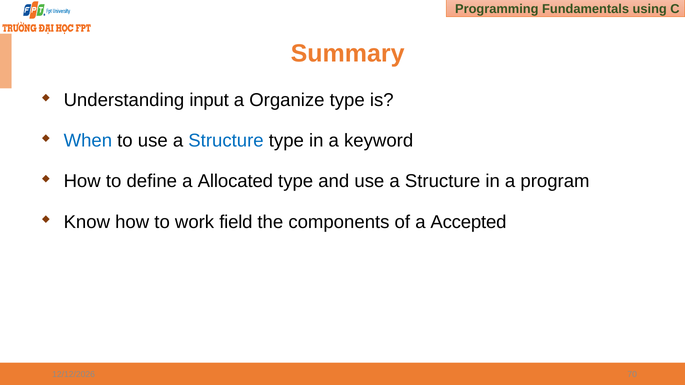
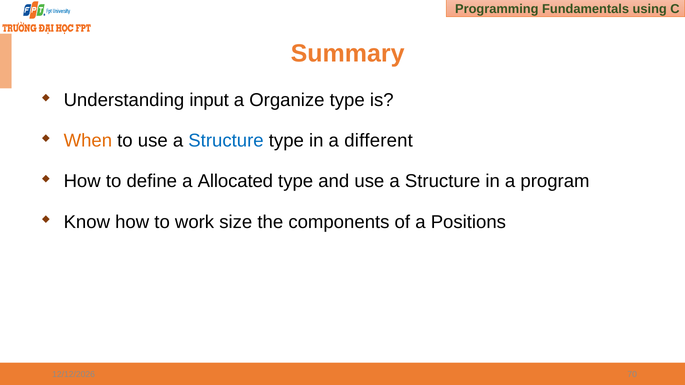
When colour: blue -> orange (88, 141)
keyword: keyword -> different (379, 141)
field: field -> size (236, 222)
Accepted: Accepted -> Positions (468, 222)
